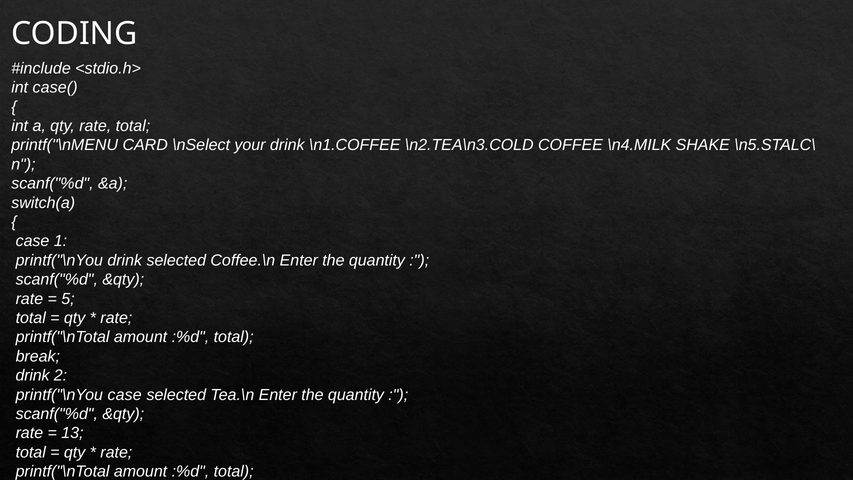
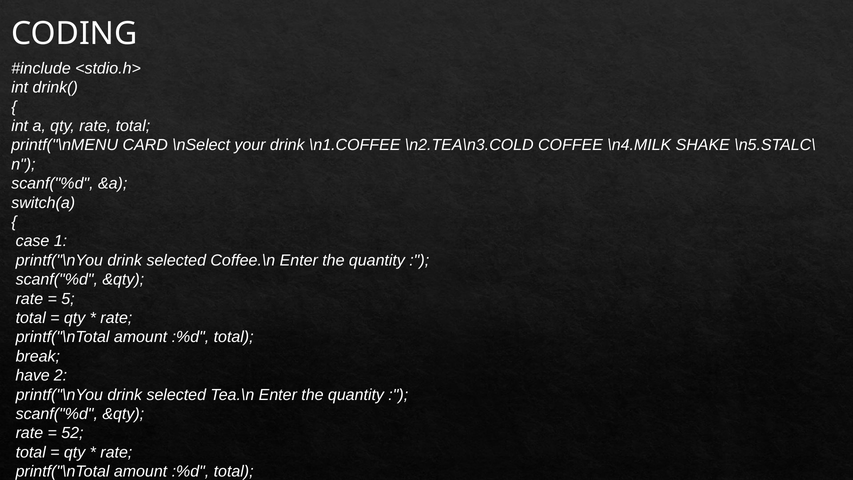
case(: case( -> drink( (55, 87)
drink: drink -> have (33, 375)
case: case -> drink (125, 395)
13: 13 -> 52 (72, 433)
